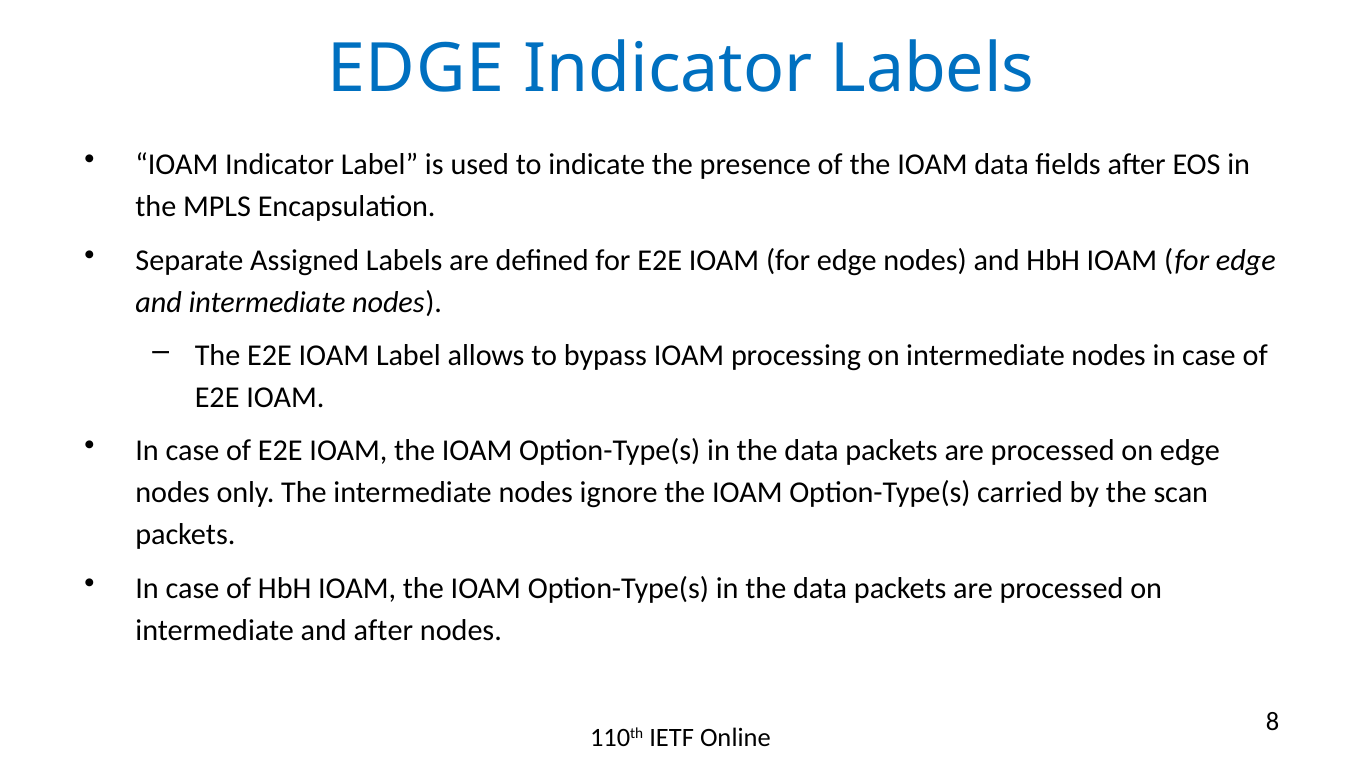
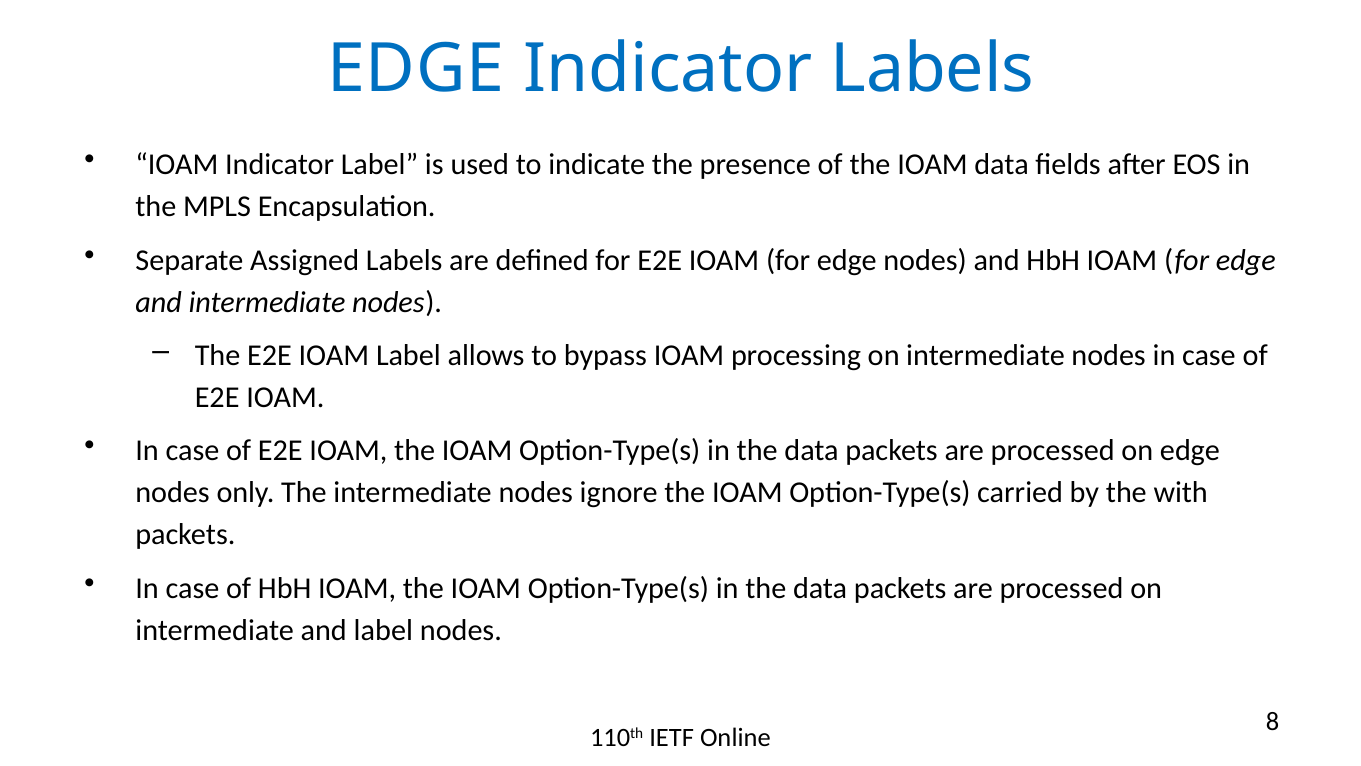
scan: scan -> with (1181, 493)
and after: after -> label (383, 630)
